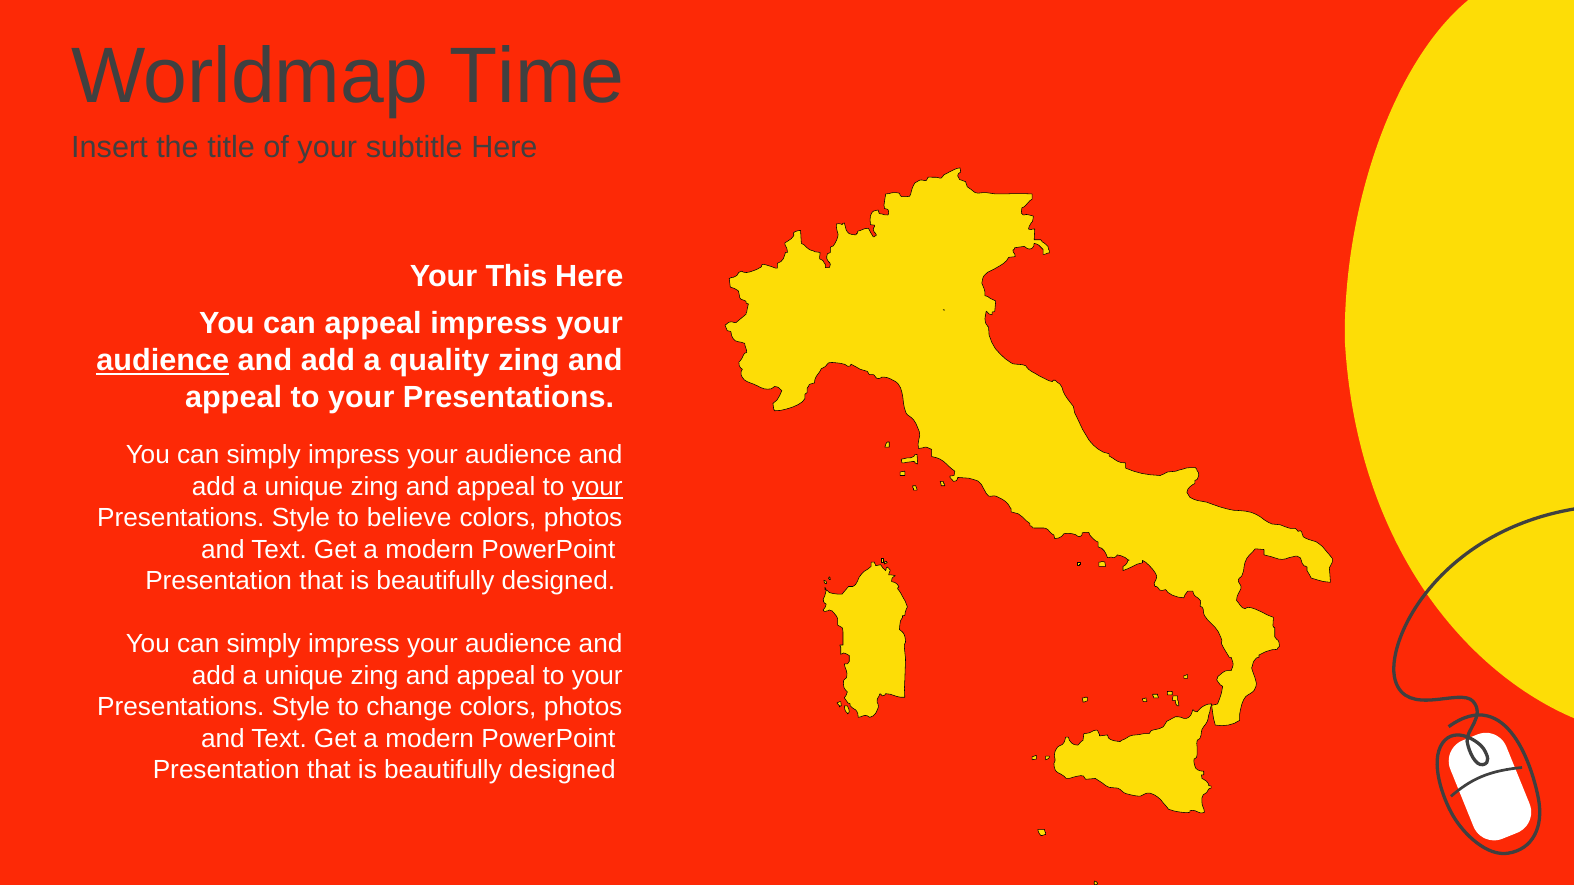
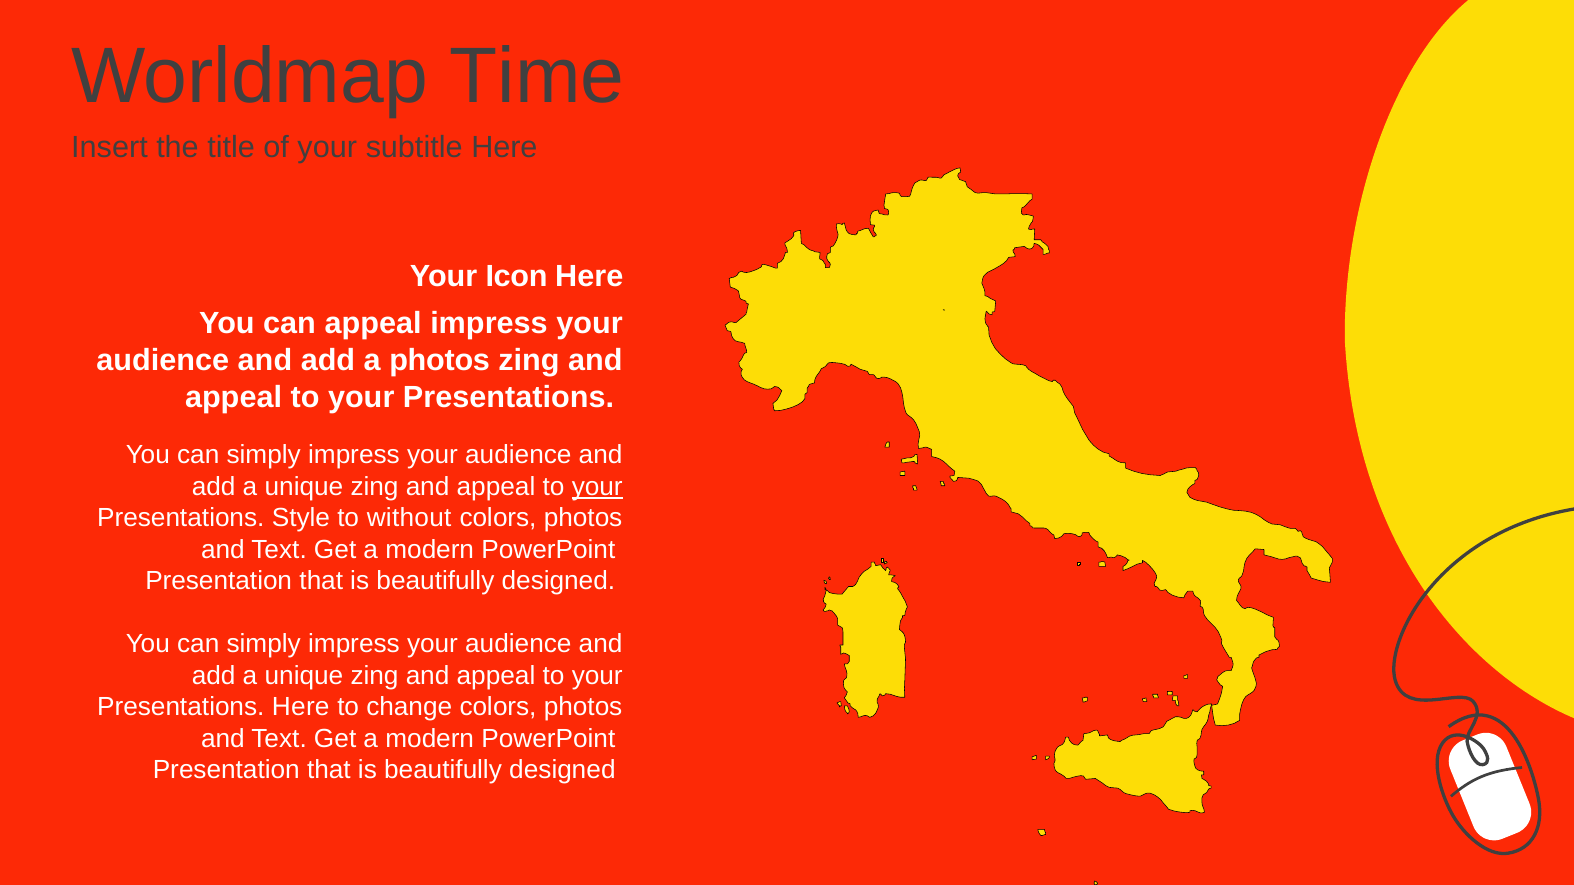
This: This -> Icon (517, 276)
audience underline: present -> none (163, 361)
a quality: quality -> photos (440, 361)
believe: believe -> without (409, 519)
Style: Style -> Here (301, 707)
